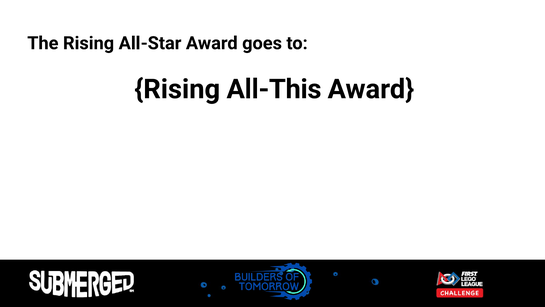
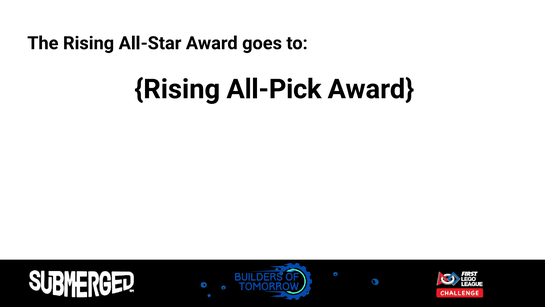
All-This: All-This -> All-Pick (274, 89)
